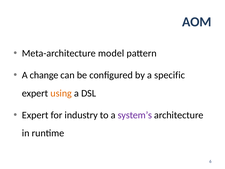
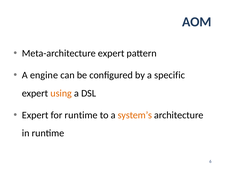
Meta-architecture model: model -> expert (111, 53)
change: change -> engine (44, 75)
for industry: industry -> runtime (81, 115)
system’s colour: purple -> orange (135, 115)
